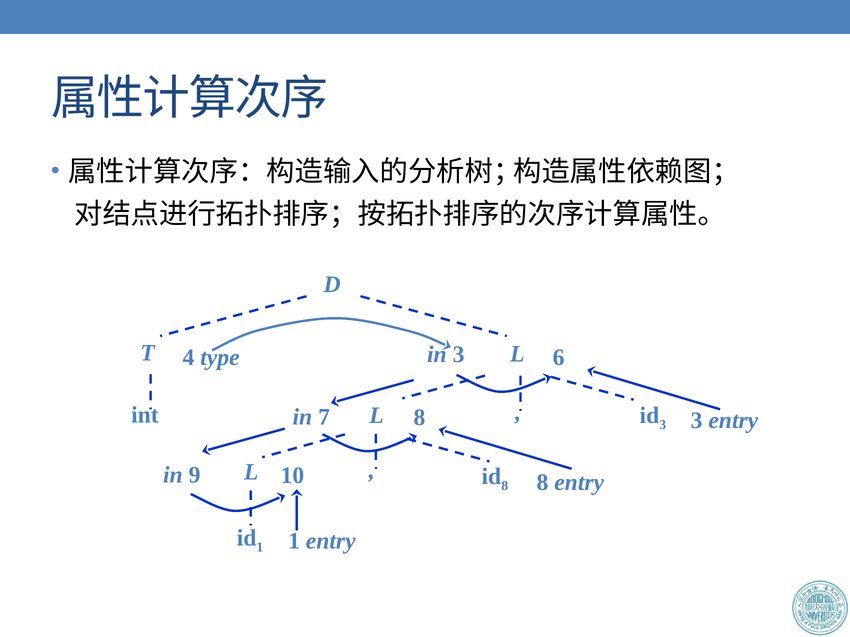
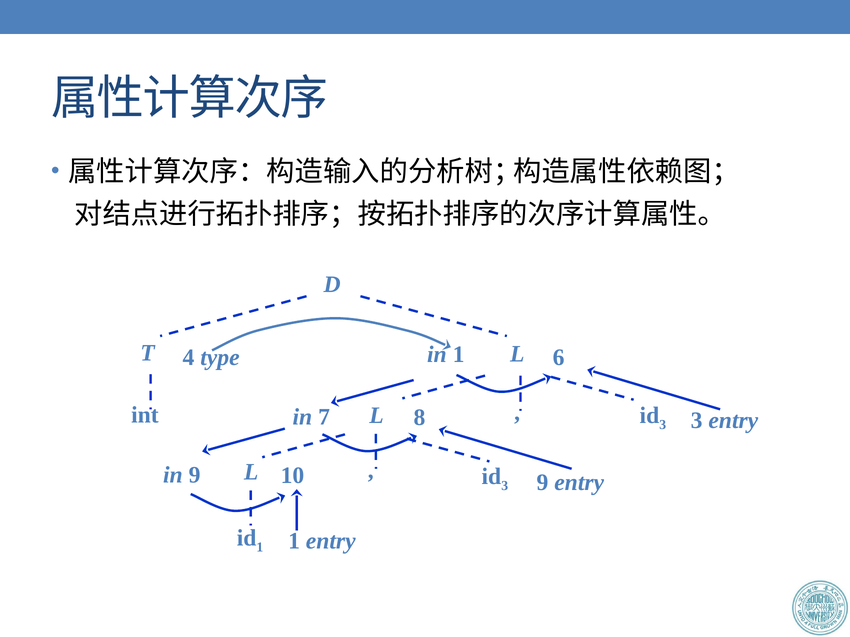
in 3: 3 -> 1 (459, 355)
8: 8 -> 3 (505, 486)
10 8: 8 -> 9 (542, 483)
